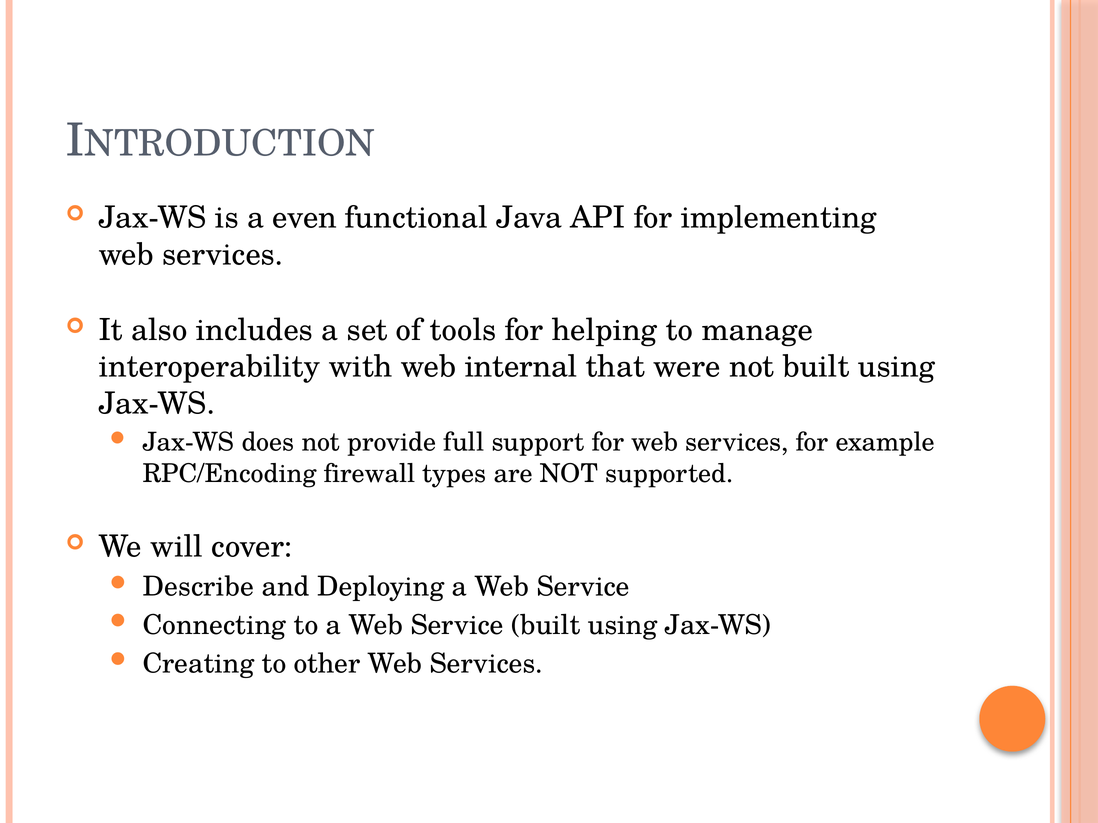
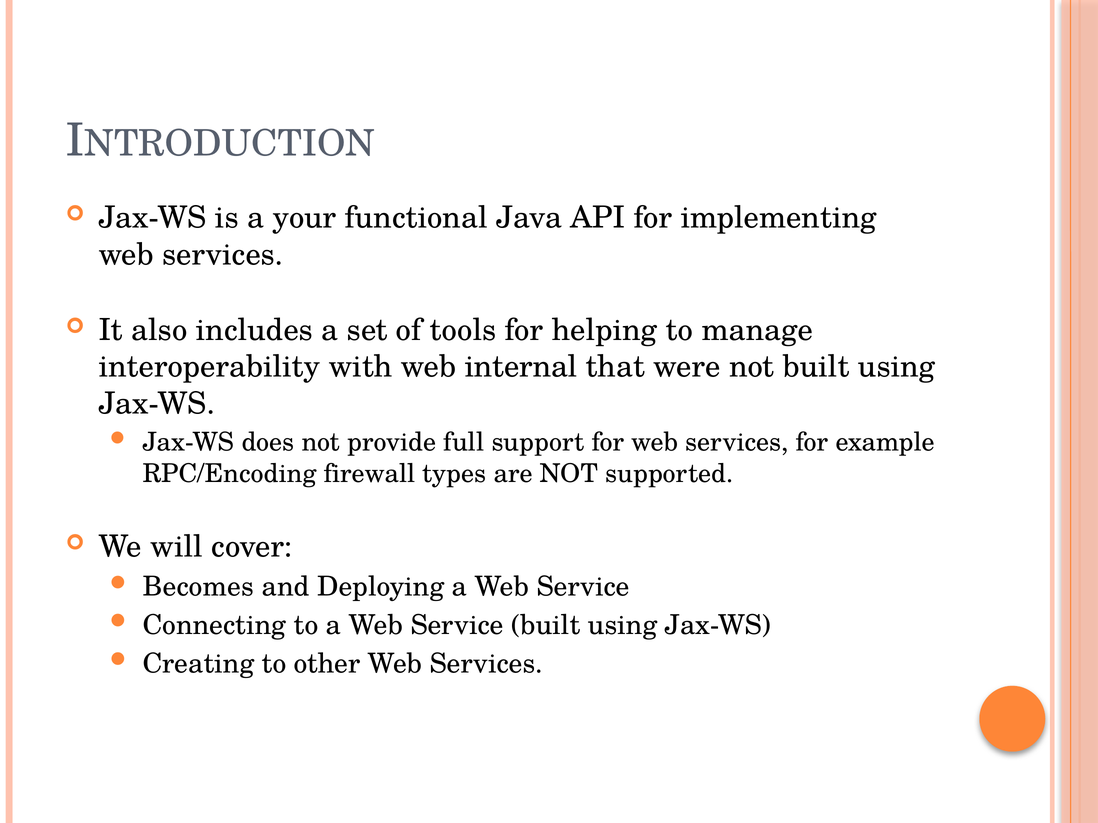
even: even -> your (305, 218)
Describe: Describe -> Becomes (198, 587)
